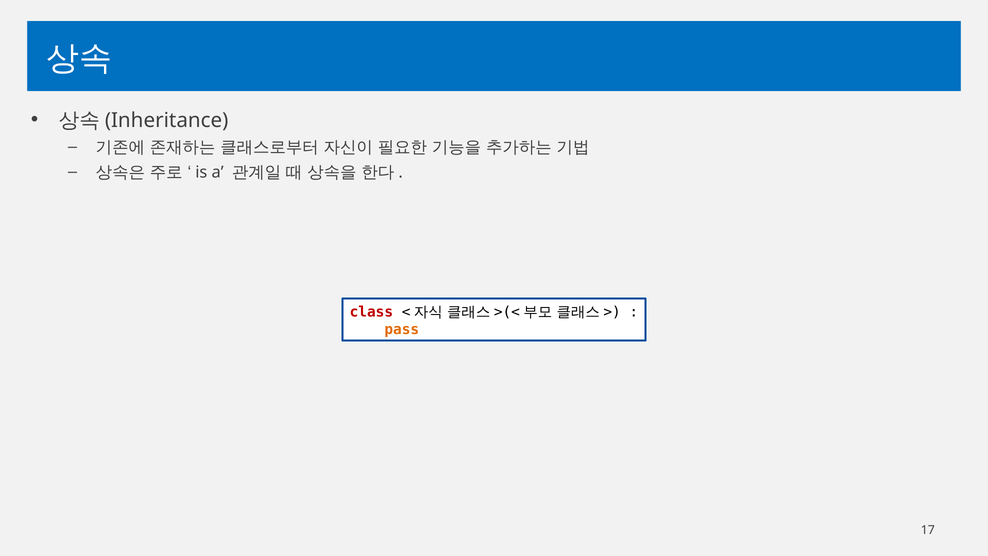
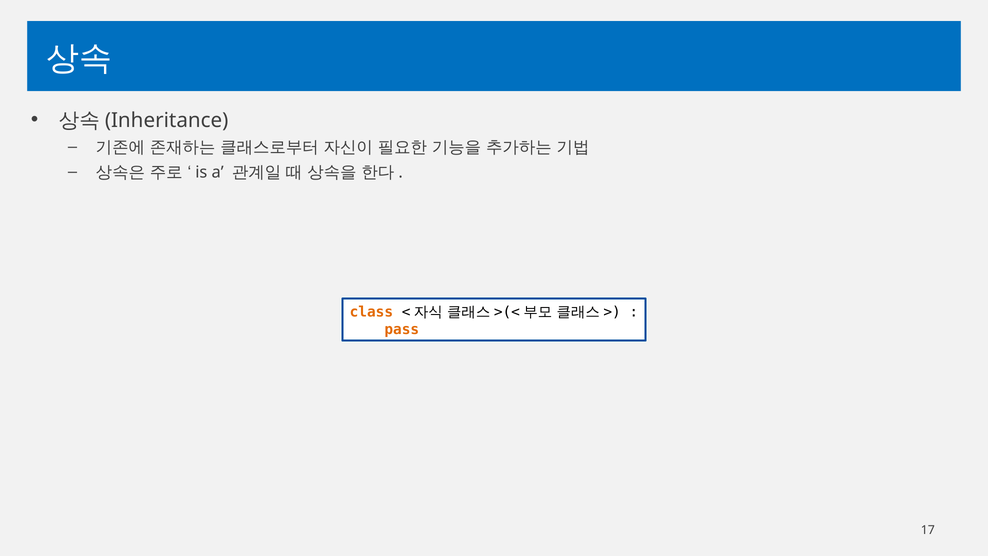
class colour: red -> orange (371, 312)
